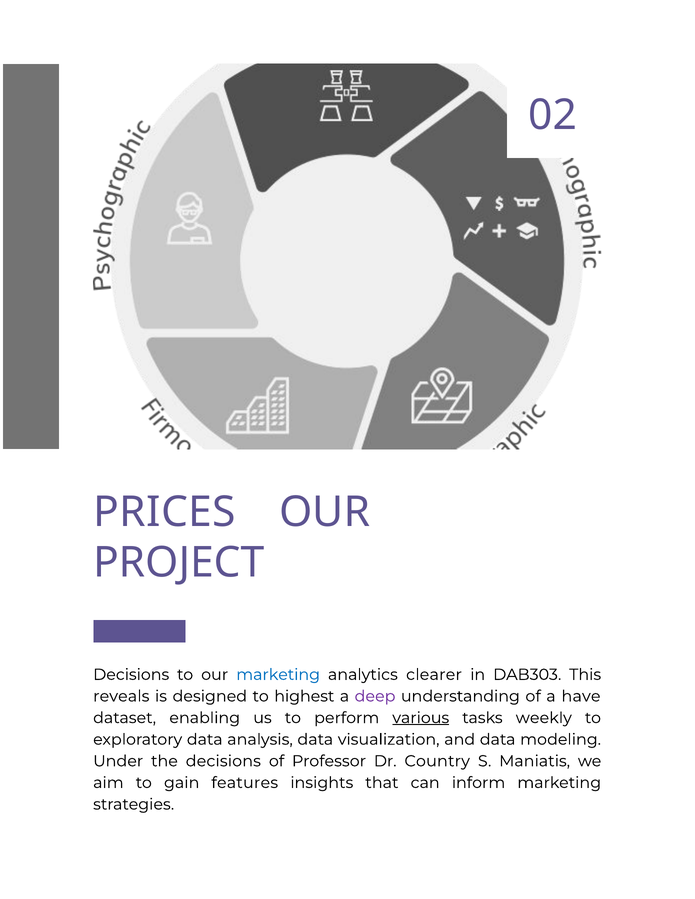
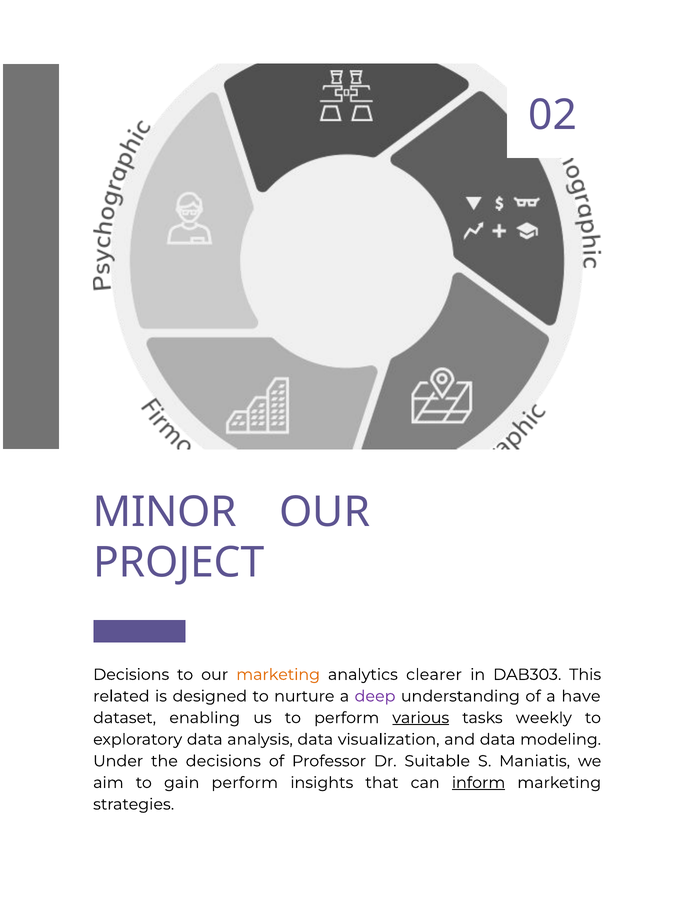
PRICES: PRICES -> MINOR (165, 512)
marketing colour: blue -> orange (278, 675)
reveals: reveals -> related (121, 697)
highest: highest -> nurture (304, 697)
Country: Country -> Suitable (437, 761)
gain features: features -> perform (245, 783)
inform underline: none -> present (479, 783)
